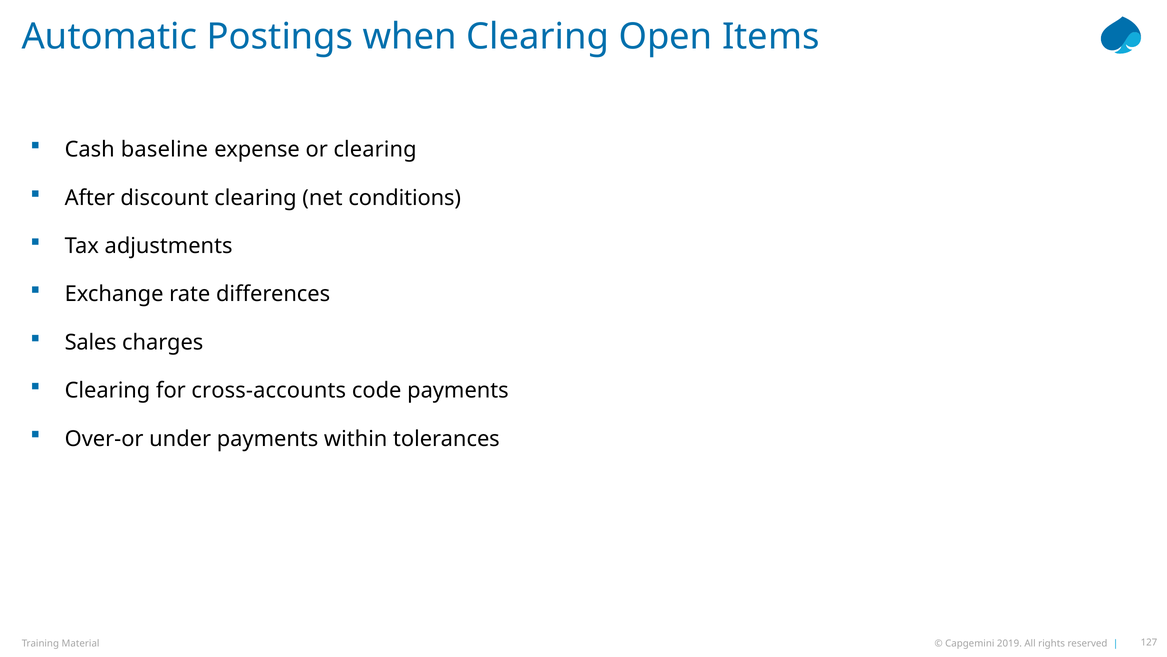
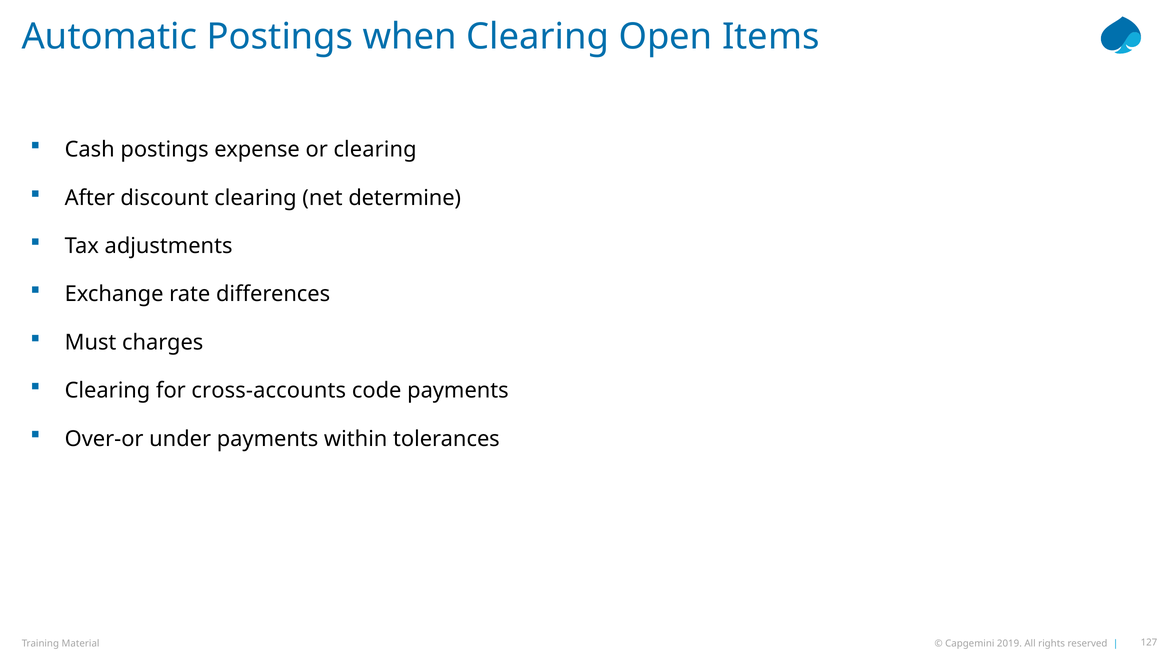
Cash baseline: baseline -> postings (165, 150)
conditions: conditions -> determine (405, 198)
Sales: Sales -> Must (91, 342)
